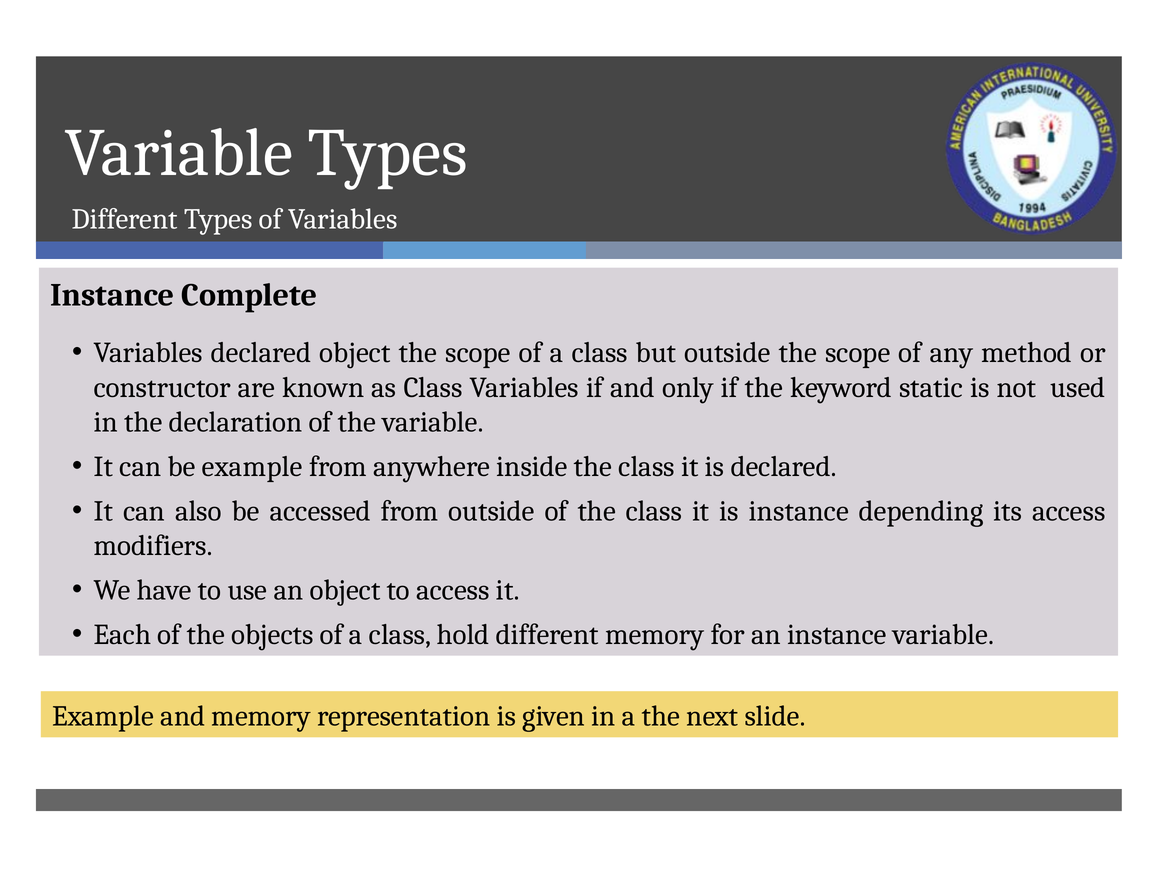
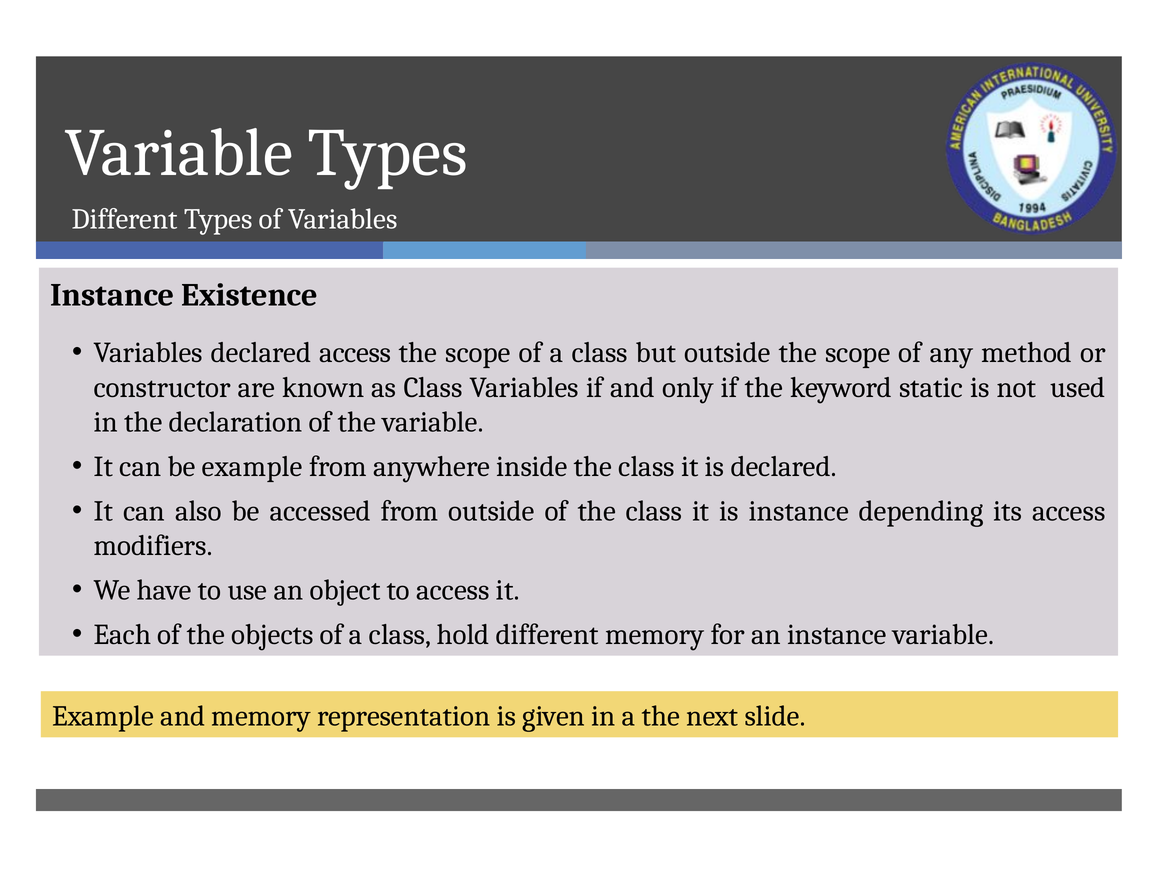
Complete: Complete -> Existence (250, 295)
declared object: object -> access (355, 353)
